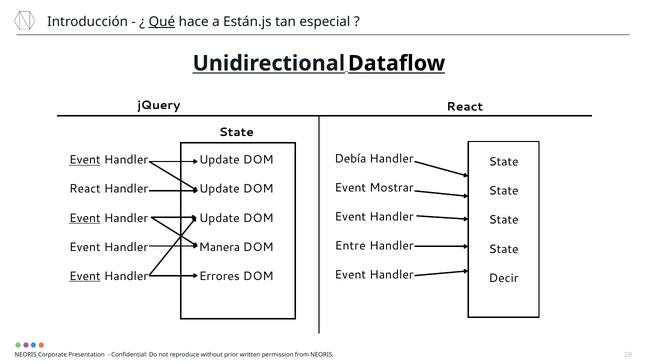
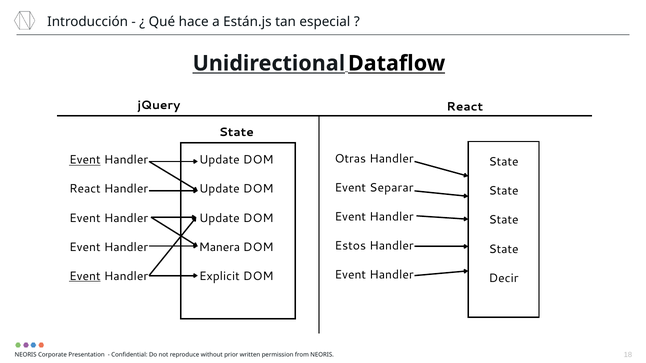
Qué underline: present -> none (162, 22)
Debía: Debía -> Otras (350, 159)
Mostrar: Mostrar -> Separar (391, 188)
Event underline: present -> none (85, 218)
Entre: Entre -> Estos (350, 246)
Errores: Errores -> Explicit (219, 276)
